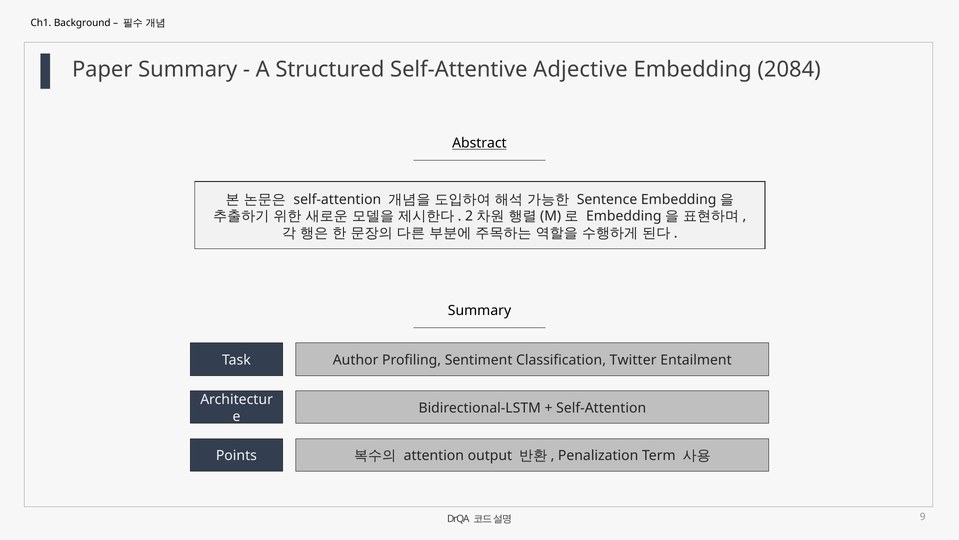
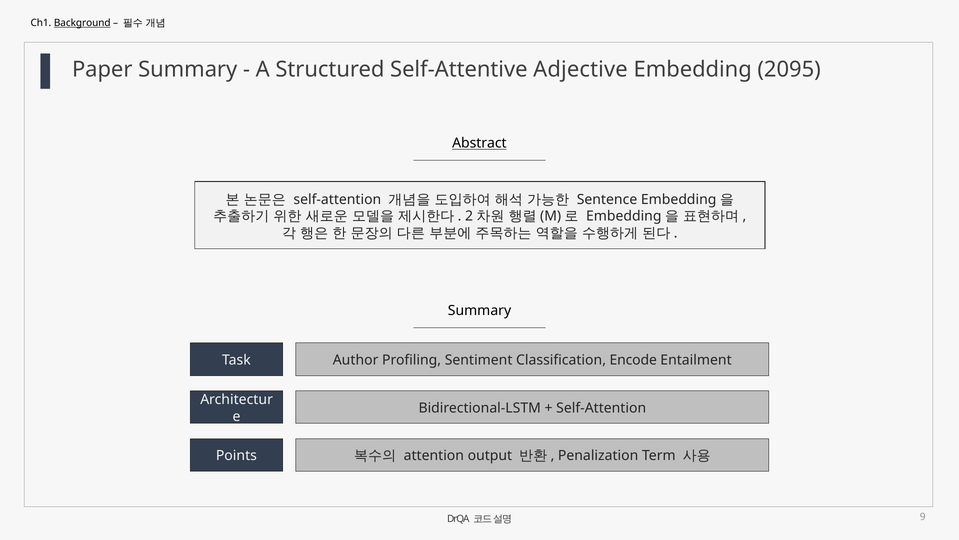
Background underline: none -> present (82, 23)
2084: 2084 -> 2095 (789, 70)
Twitter: Twitter -> Encode (633, 360)
